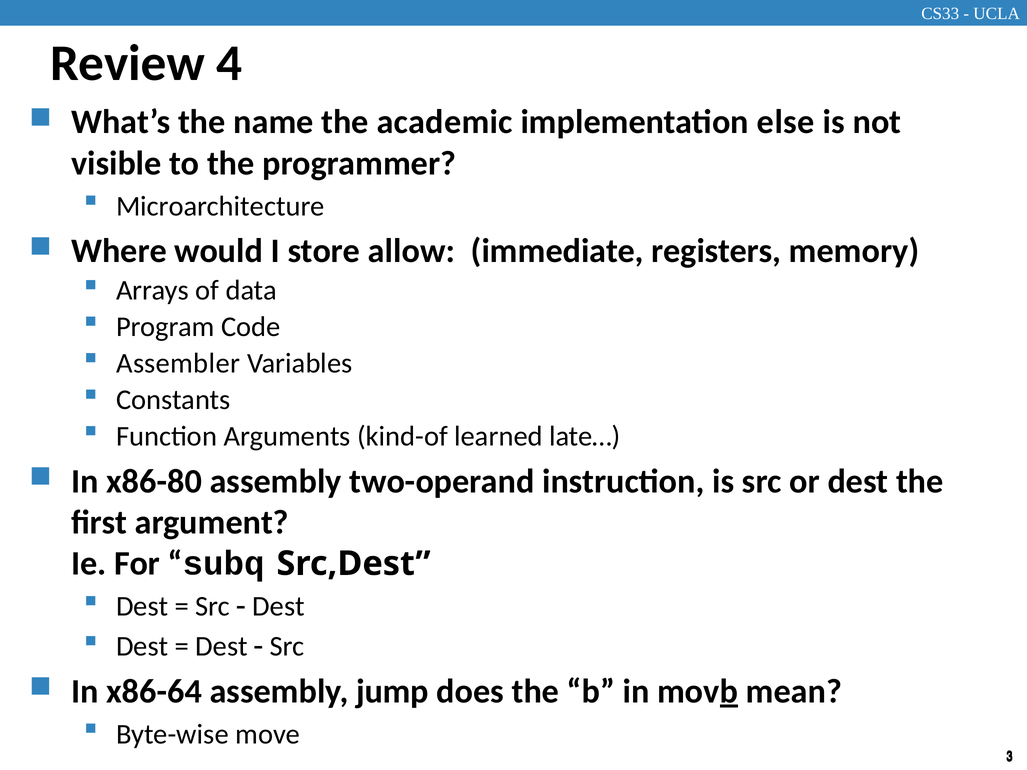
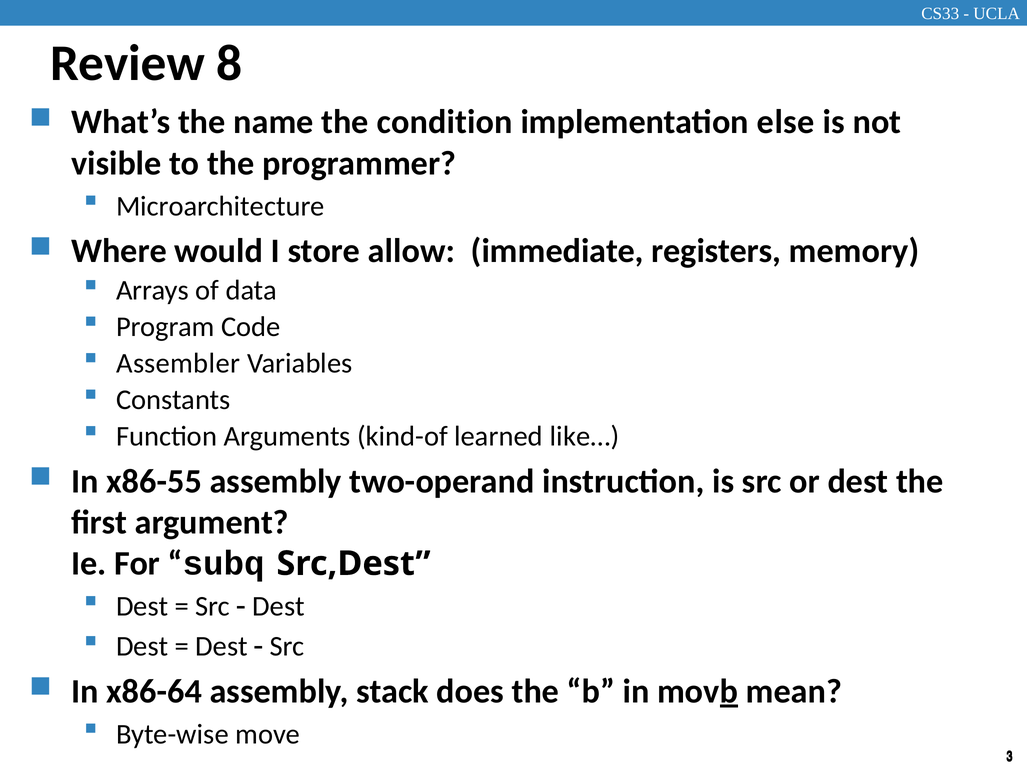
4: 4 -> 8 (229, 63)
academic: academic -> condition (445, 122)
late…: late… -> like… (585, 436)
x86-80: x86-80 -> x86-55 (154, 482)
jump: jump -> stack (392, 692)
